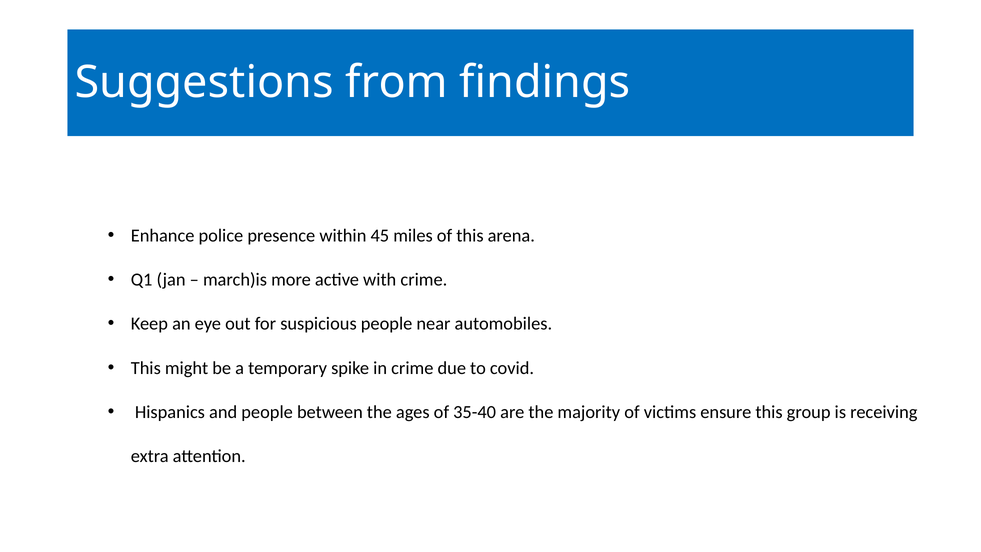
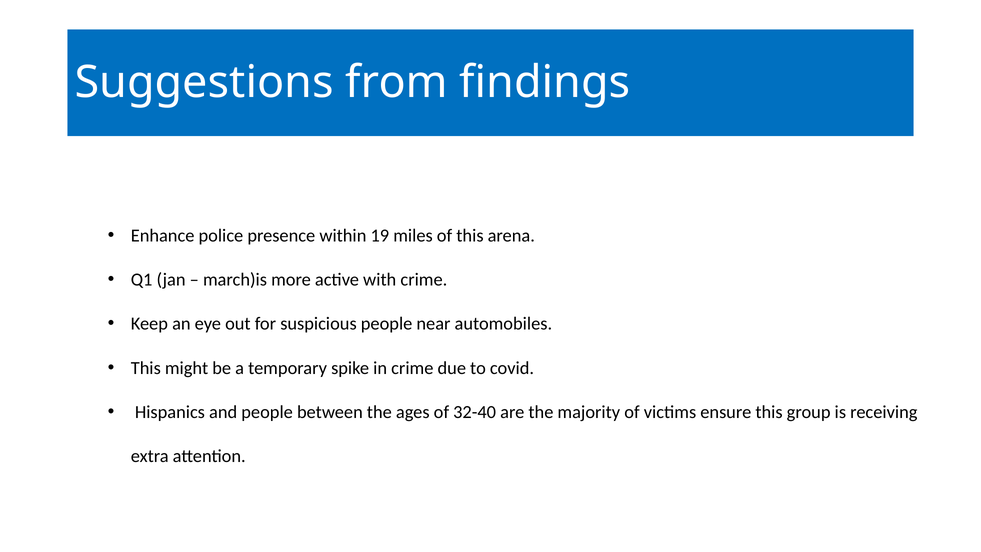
45: 45 -> 19 (380, 235)
35-40: 35-40 -> 32-40 (475, 412)
